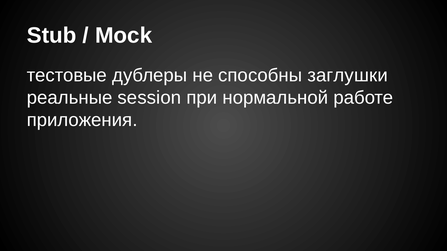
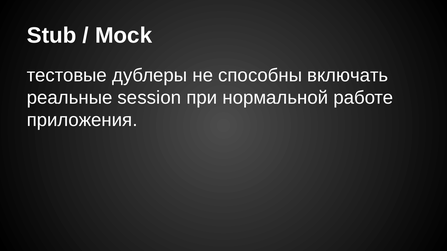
заглушки: заглушки -> включать (348, 76)
